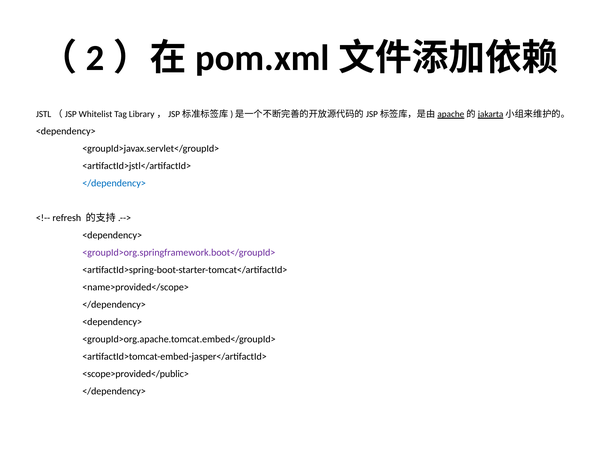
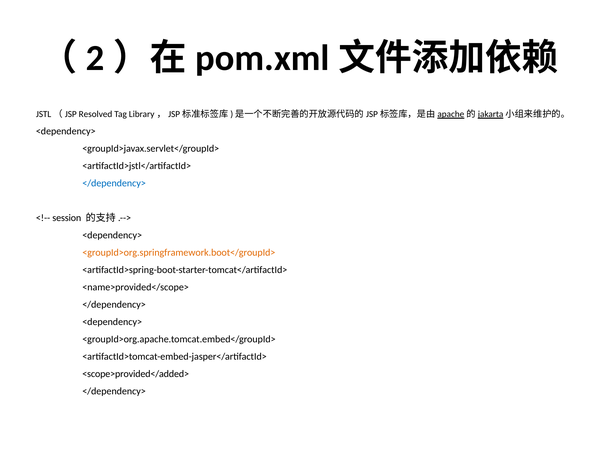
Whitelist: Whitelist -> Resolved (95, 114)
refresh: refresh -> session (67, 217)
<groupId>org.springframework.boot</groupId> colour: purple -> orange (179, 252)
<scope>provided</public>: <scope>provided</public> -> <scope>provided</added> (136, 373)
